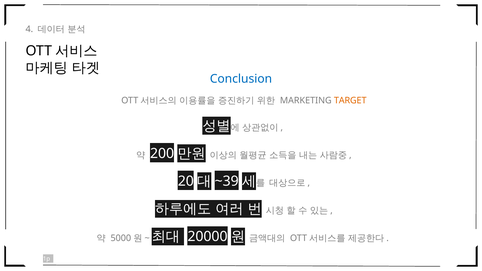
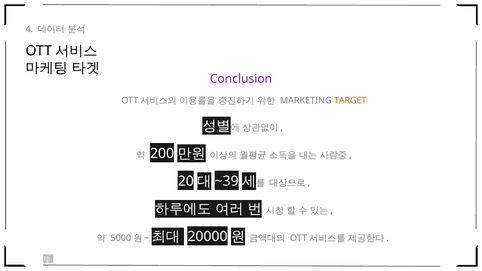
Conclusion colour: blue -> purple (241, 79)
